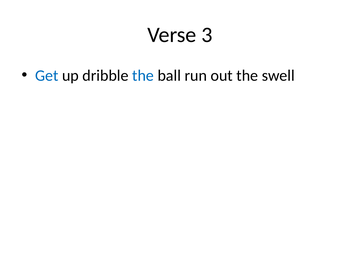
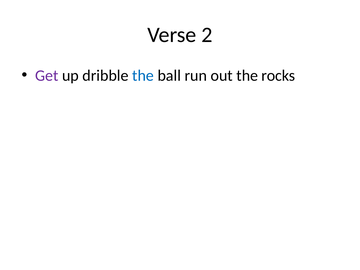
3: 3 -> 2 (207, 35)
Get colour: blue -> purple (47, 76)
swell: swell -> rocks (278, 76)
